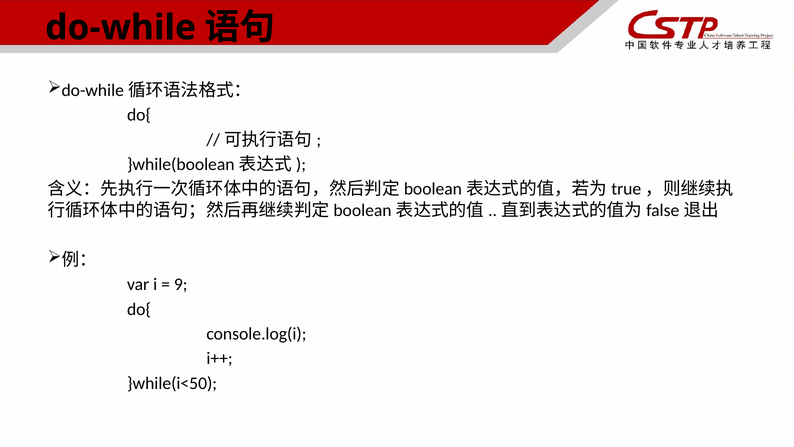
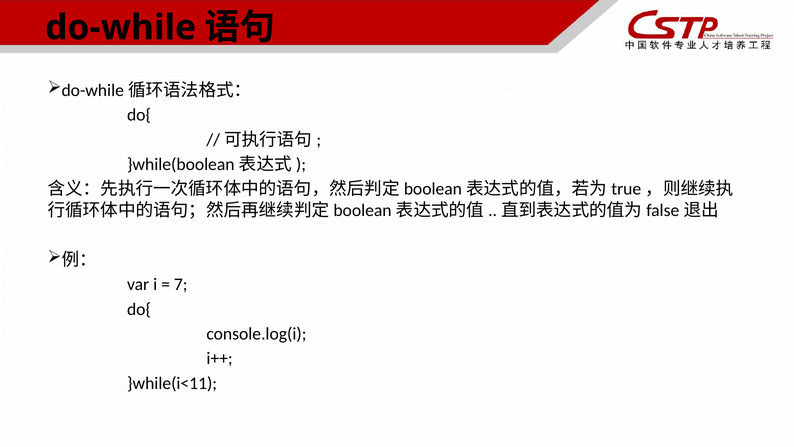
9: 9 -> 7 (181, 284)
}while(i<50: }while(i<50 -> }while(i<11 (172, 383)
